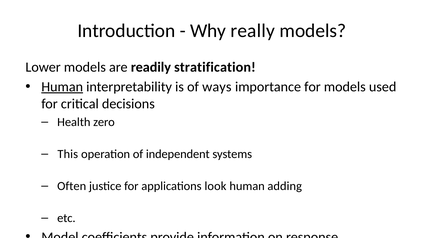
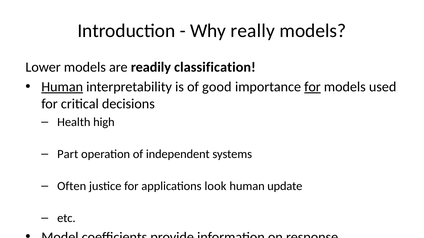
stratification: stratification -> classification (215, 67)
ways: ways -> good (217, 87)
for underline: none -> present (312, 87)
zero: zero -> high (104, 122)
This: This -> Part (68, 154)
adding: adding -> update (285, 187)
